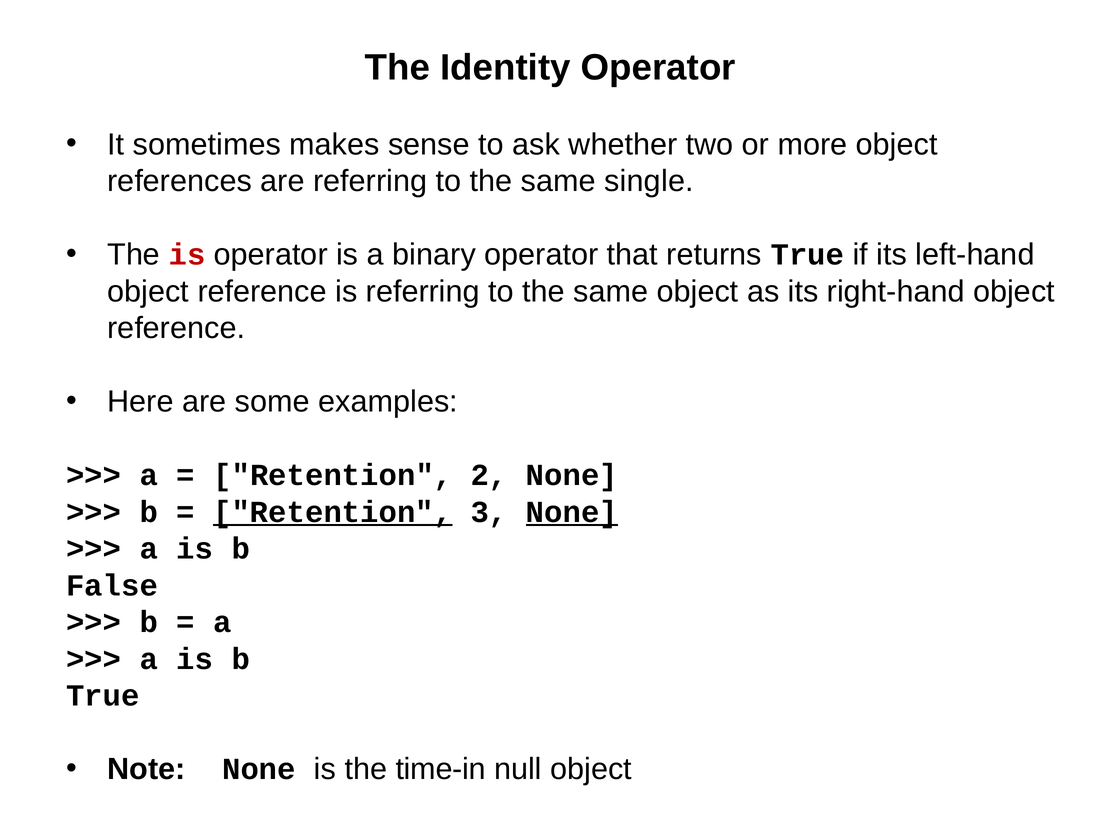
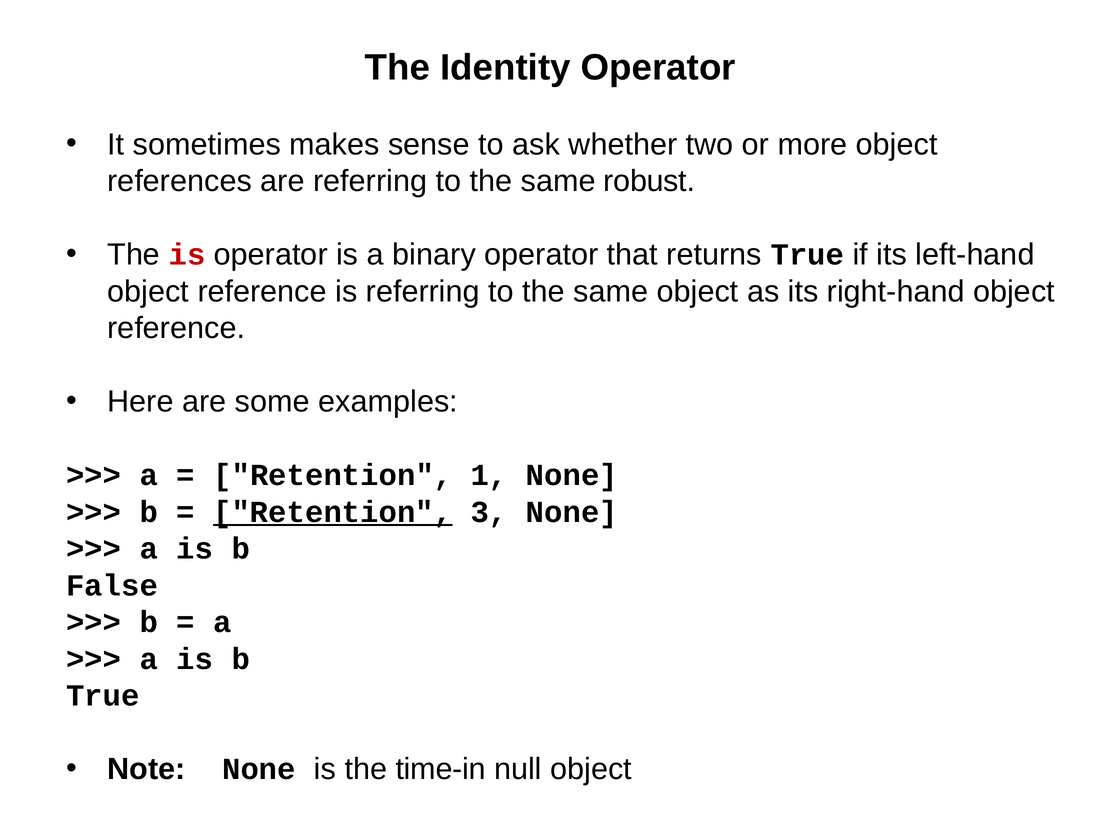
single: single -> robust (649, 181)
2: 2 -> 1 (489, 475)
None underline: present -> none (572, 512)
